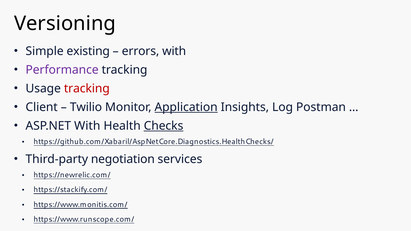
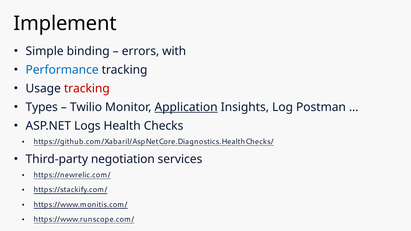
Versioning: Versioning -> Implement (65, 24)
existing: existing -> binding (88, 51)
Performance colour: purple -> blue (62, 70)
Client: Client -> Types (42, 107)
ASP.NET With: With -> Logs (87, 126)
Checks underline: present -> none (164, 126)
